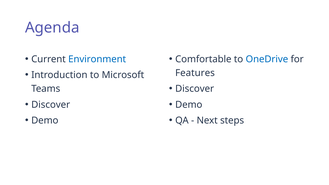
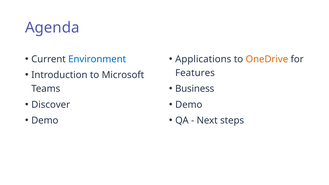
Comfortable: Comfortable -> Applications (203, 59)
OneDrive colour: blue -> orange (267, 59)
Discover: Discover -> Business (195, 89)
